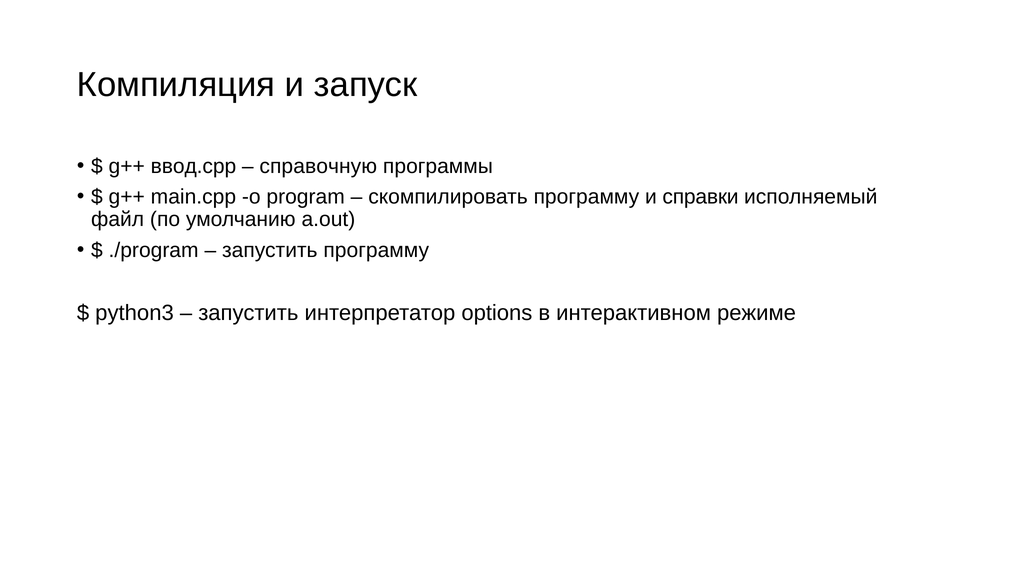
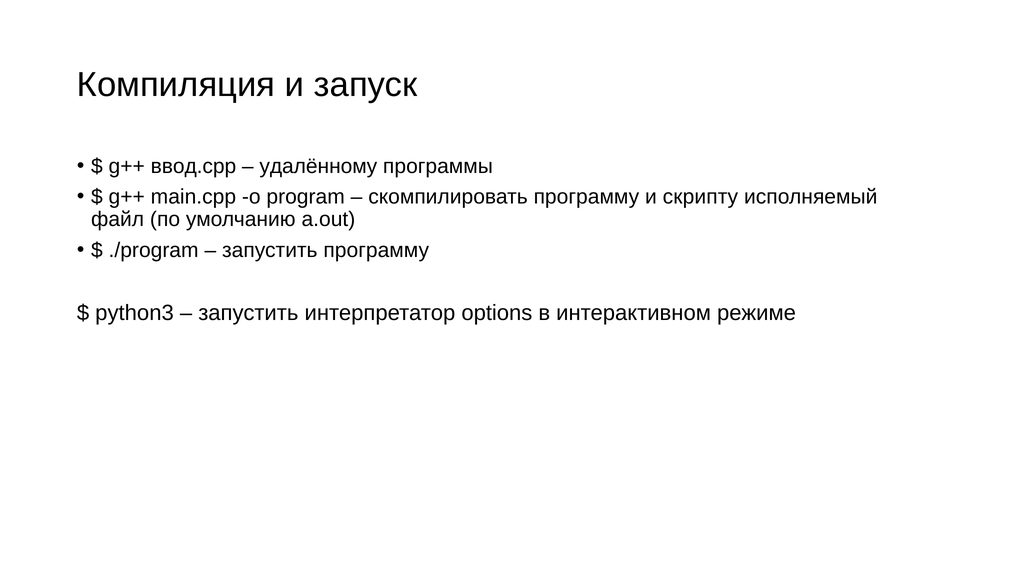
справочную: справочную -> удалённому (318, 166)
справки: справки -> скрипту (700, 197)
